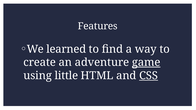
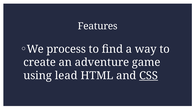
learned: learned -> process (66, 49)
game underline: present -> none (146, 62)
little: little -> lead (66, 76)
